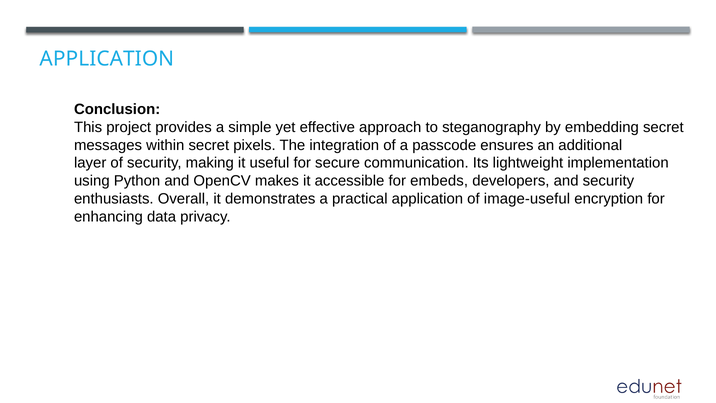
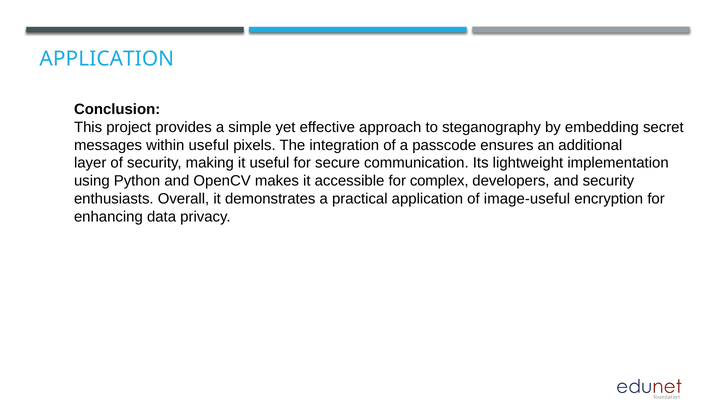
within secret: secret -> useful (209, 145)
embeds: embeds -> complex (439, 181)
